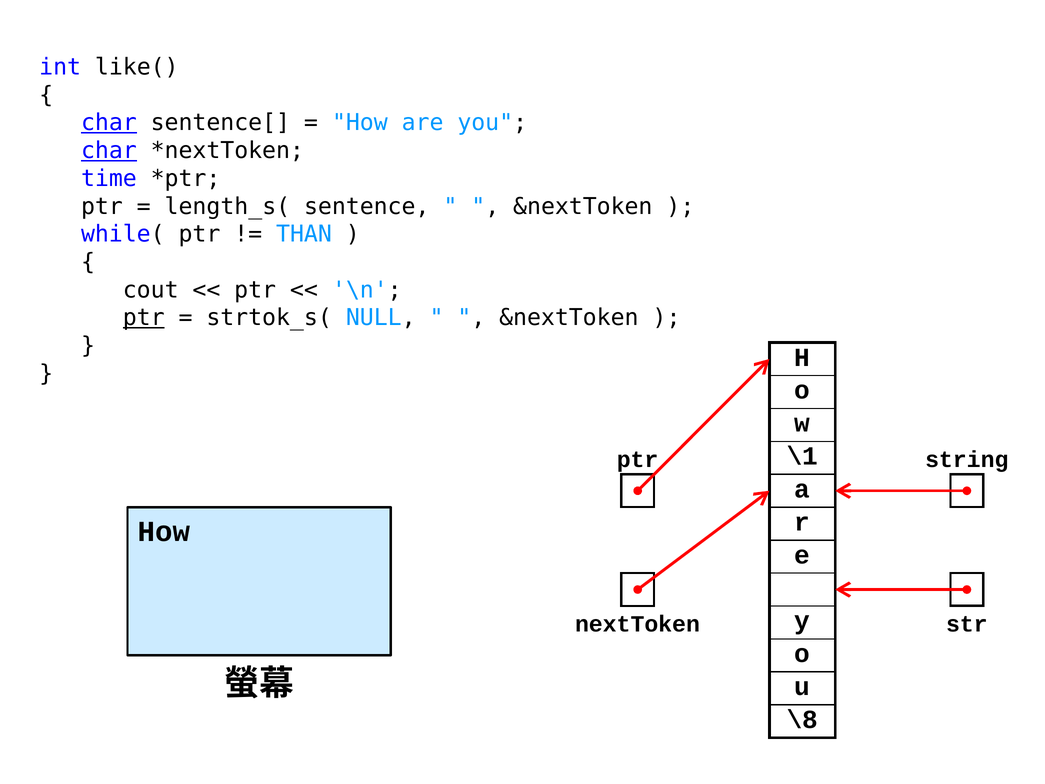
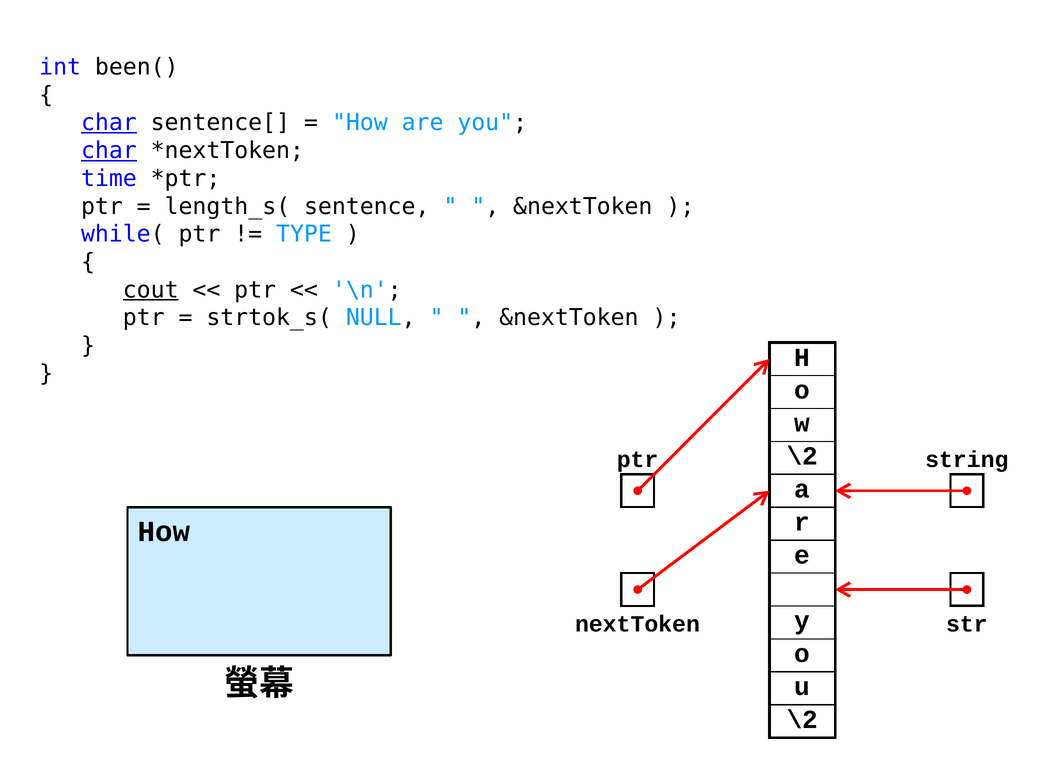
like(: like( -> been( (137, 67)
THAN: THAN -> TYPE (304, 234)
cout underline: none -> present (151, 290)
ptr underline: present -> none (144, 318)
\1: \1 -> \2 (802, 456)
\8: \8 -> \2 (802, 719)
